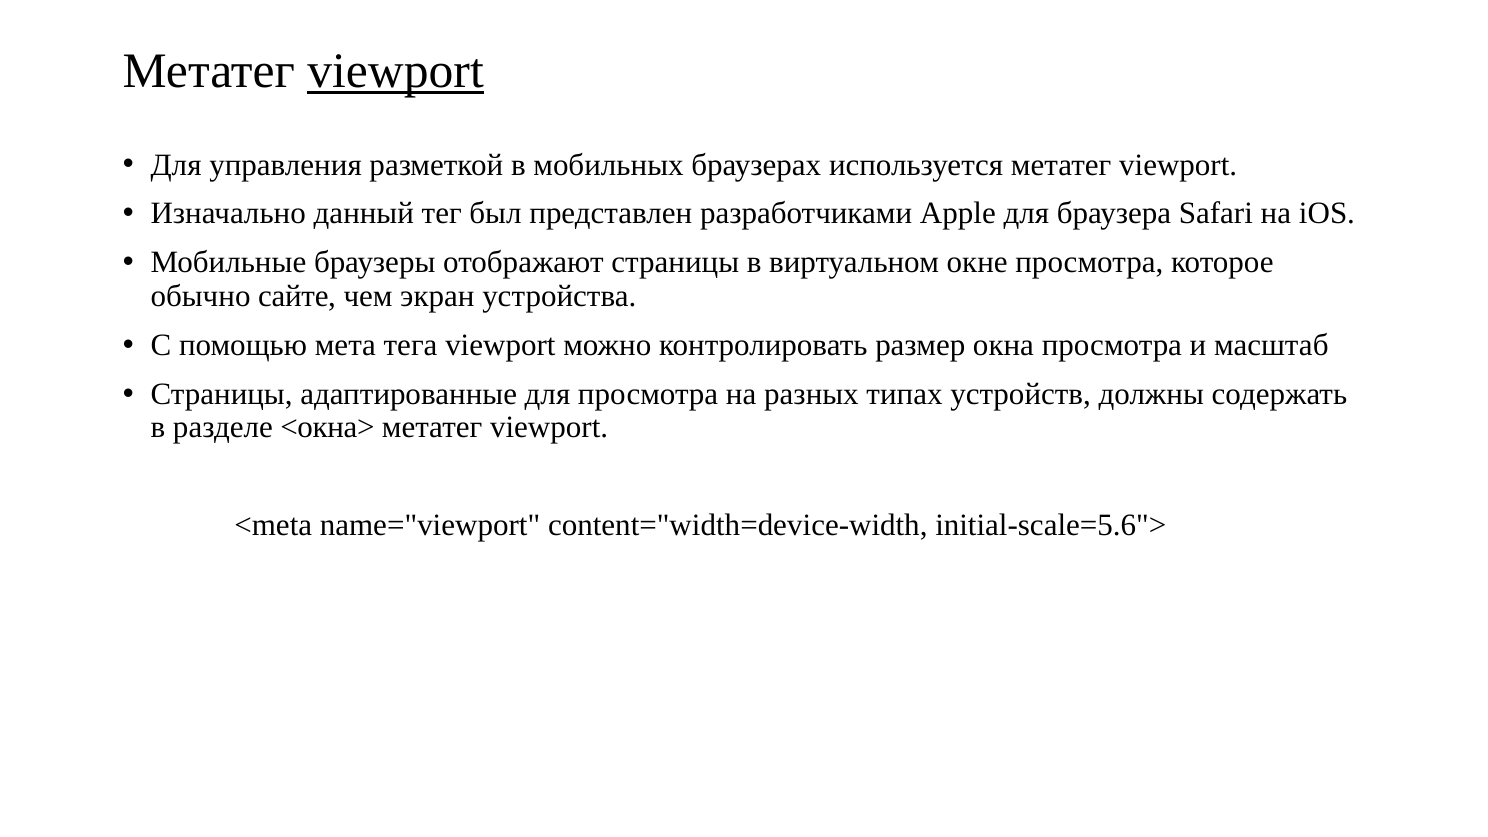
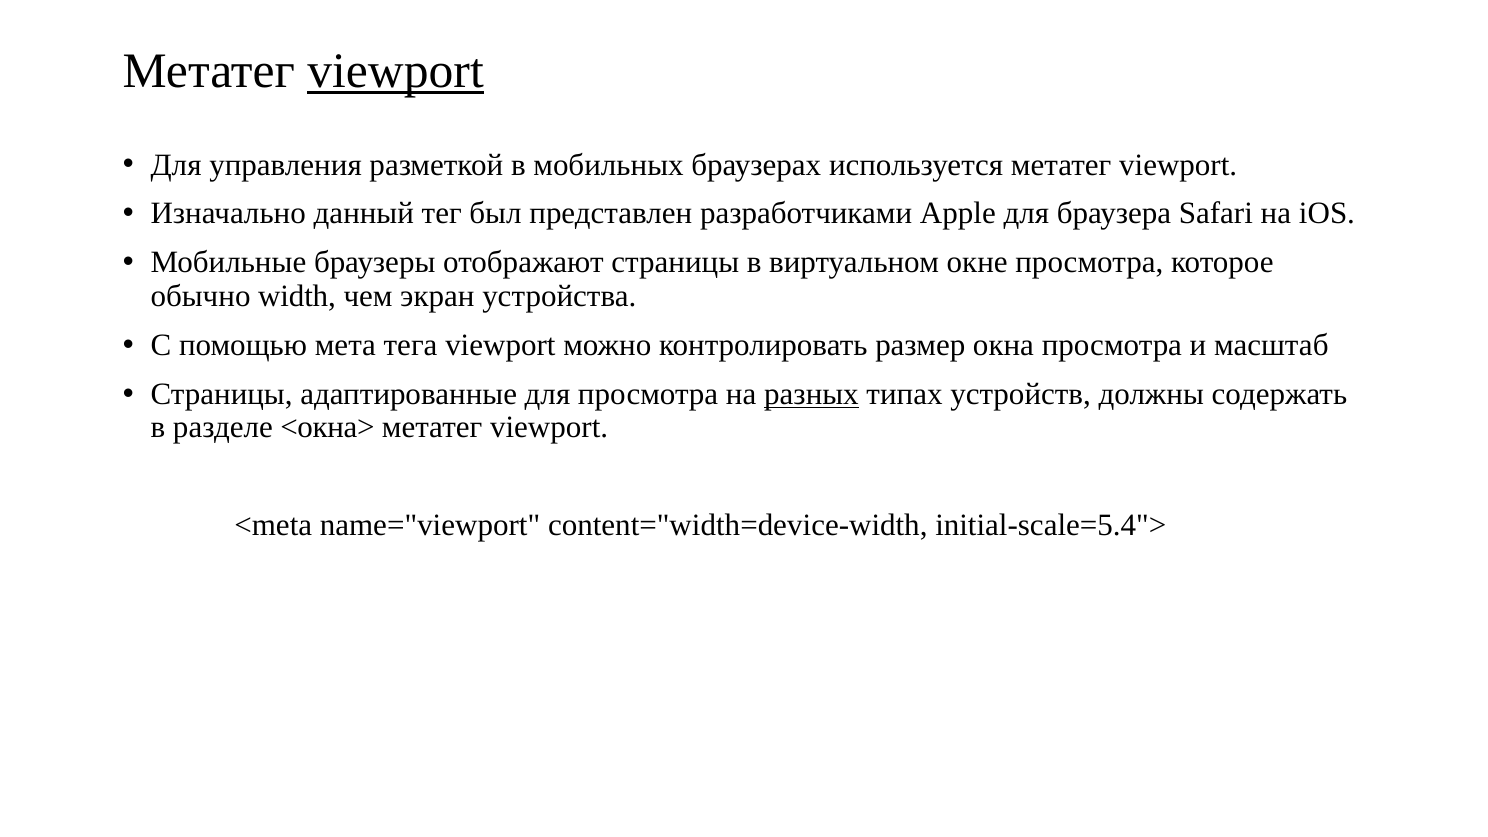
сайте: сайте -> width (297, 296)
разных underline: none -> present (811, 394)
initial-scale=5.6">: initial-scale=5.6"> -> initial-scale=5.4"> (1051, 526)
